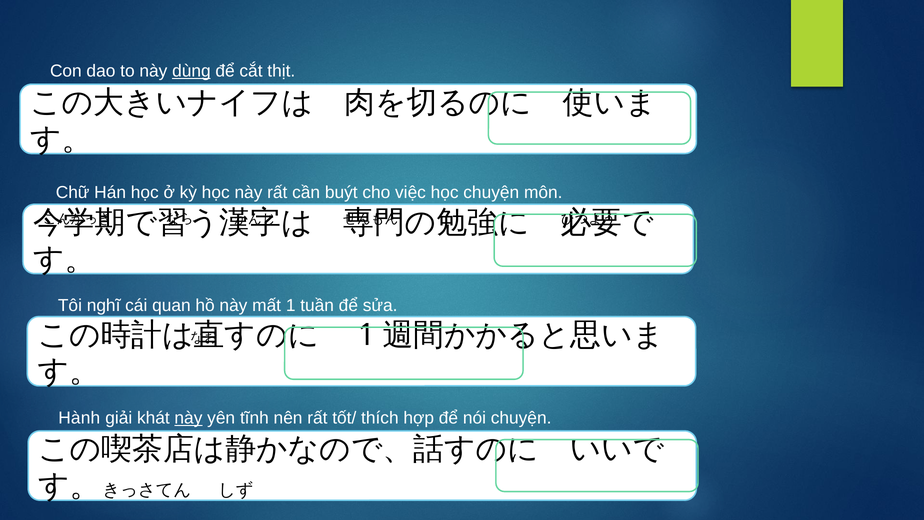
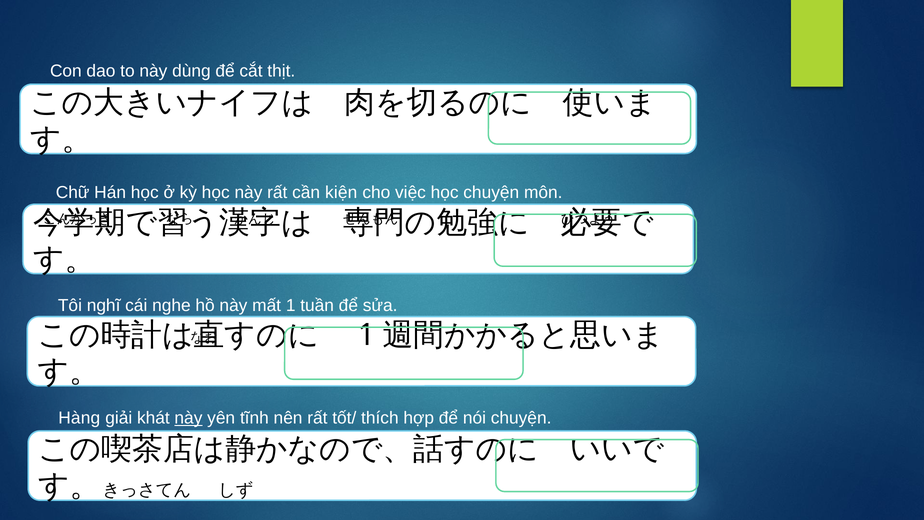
dùng underline: present -> none (191, 71)
buýt: buýt -> kiện (341, 192)
quan: quan -> nghe (171, 306)
Hành: Hành -> Hàng (79, 418)
